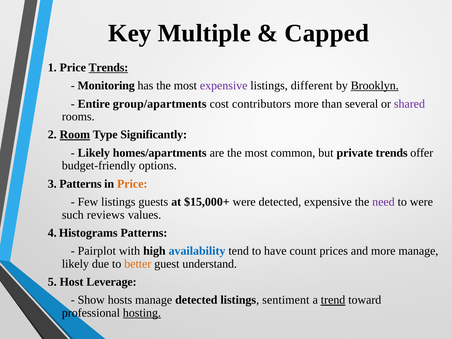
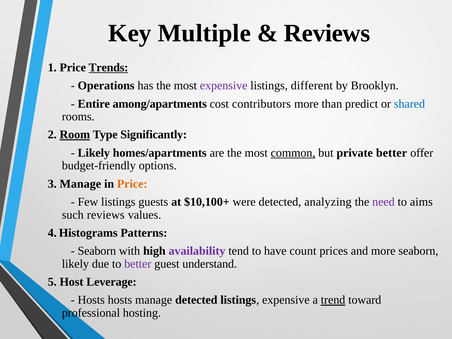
Capped: Capped -> Reviews (327, 33)
Monitoring: Monitoring -> Operations (106, 86)
Brooklyn underline: present -> none (375, 86)
group/apartments: group/apartments -> among/apartments (160, 104)
several: several -> predict (362, 104)
shared colour: purple -> blue (409, 104)
common underline: none -> present (293, 153)
private trends: trends -> better (392, 153)
3 Patterns: Patterns -> Manage (80, 184)
$15,000+: $15,000+ -> $10,100+ (207, 202)
detected expensive: expensive -> analyzing (328, 202)
to were: were -> aims (421, 202)
Pairplot: Pairplot -> Seaborn (97, 251)
availability colour: blue -> purple (197, 251)
more manage: manage -> seaborn (418, 251)
better colour: orange -> purple (138, 264)
Show: Show -> Hosts (91, 300)
listings sentiment: sentiment -> expensive (286, 300)
hosting underline: present -> none (142, 313)
